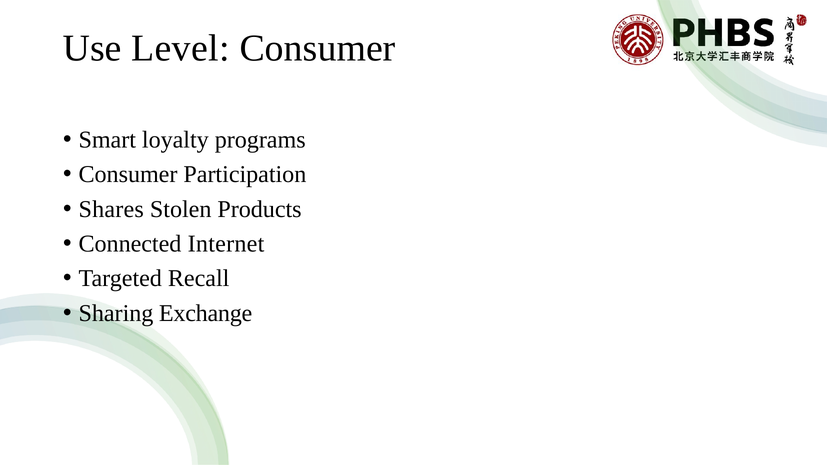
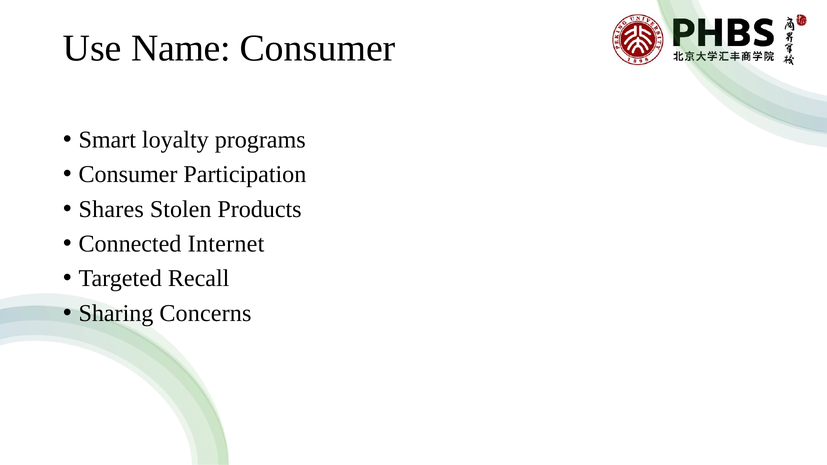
Level: Level -> Name (181, 48)
Exchange: Exchange -> Concerns (205, 313)
